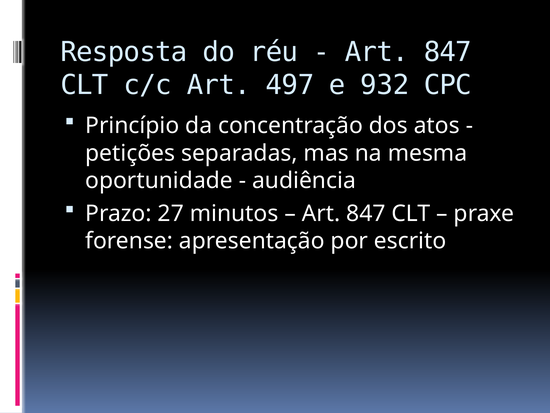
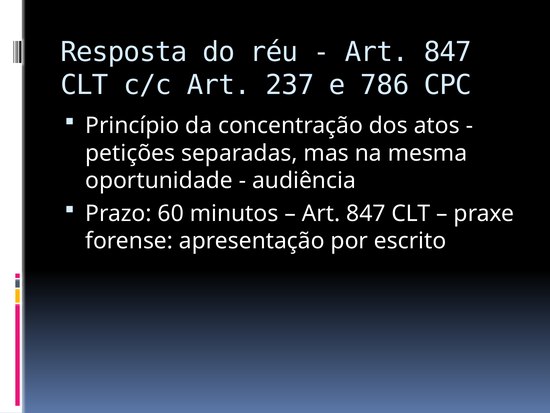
497: 497 -> 237 (290, 85)
932: 932 -> 786 (385, 85)
27: 27 -> 60 (171, 213)
